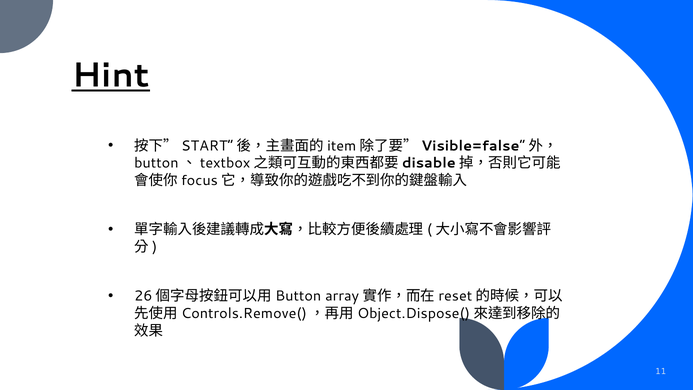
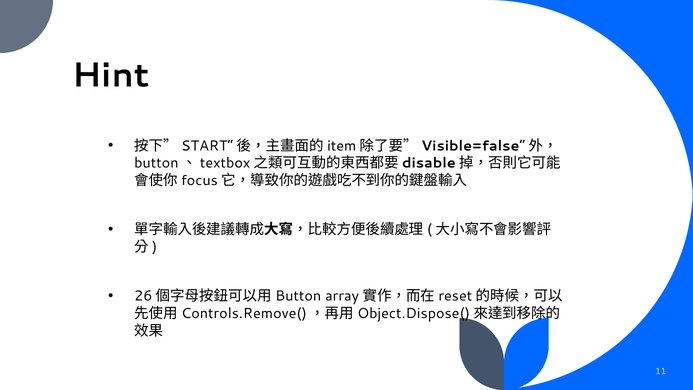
Hint underline: present -> none (111, 75)
